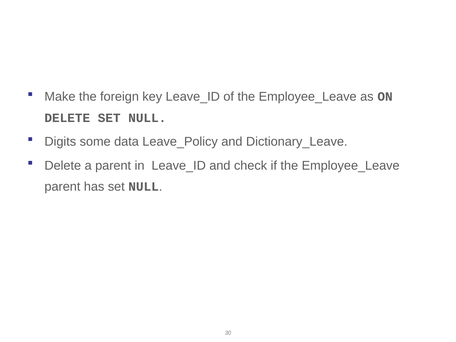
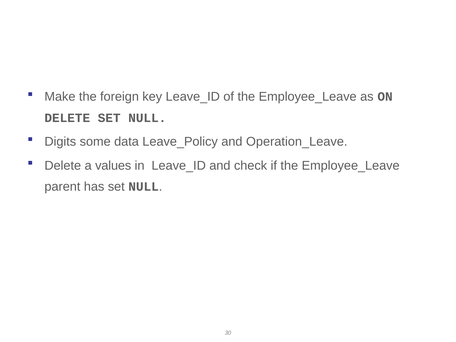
Dictionary_Leave: Dictionary_Leave -> Operation_Leave (297, 142)
a parent: parent -> values (113, 166)
